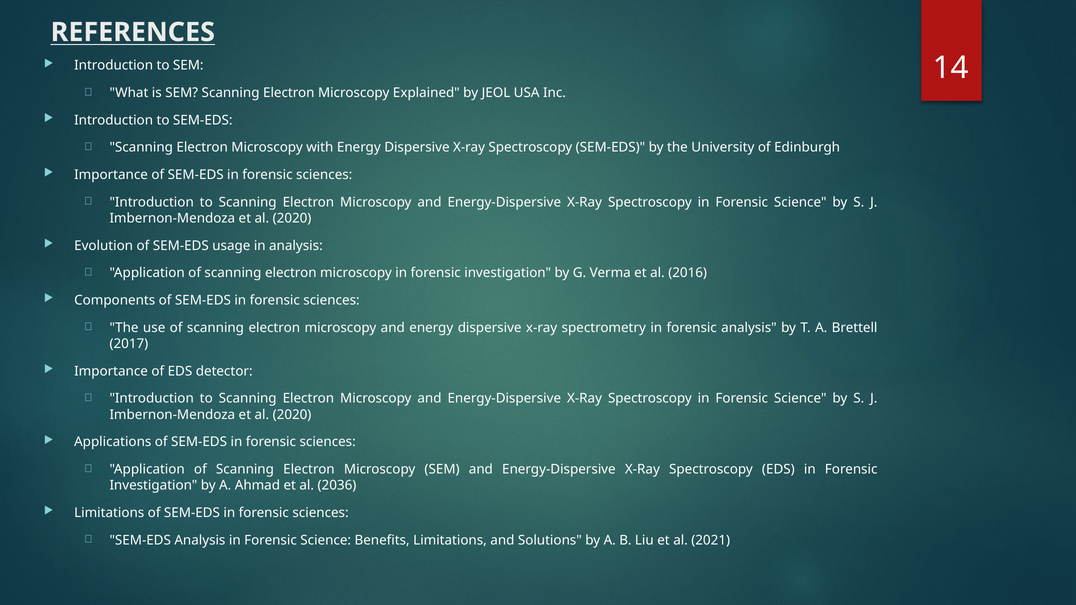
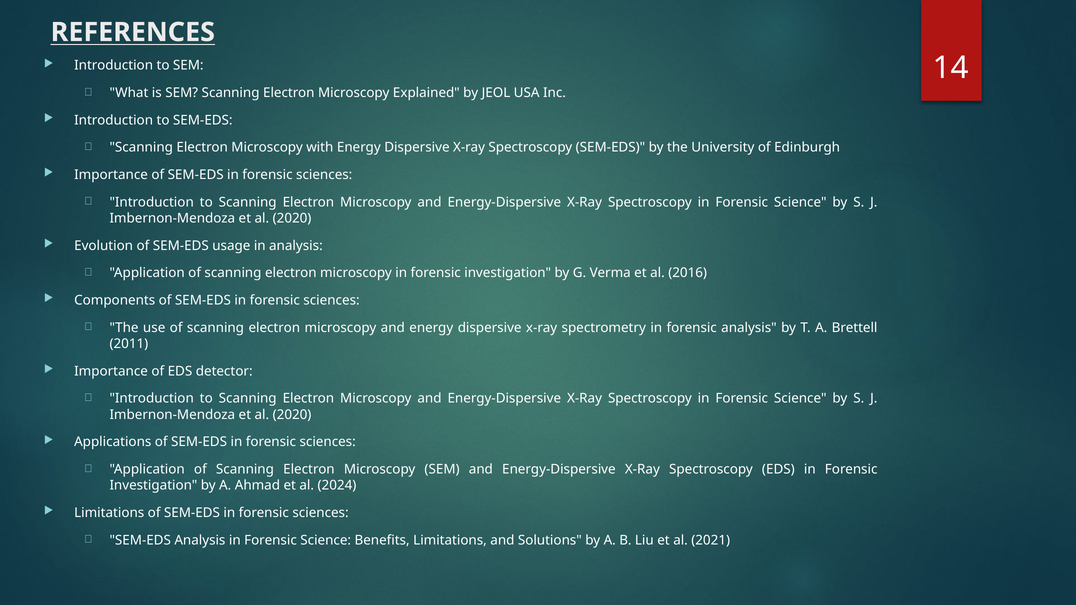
2017: 2017 -> 2011 (129, 344)
2036: 2036 -> 2024 (337, 486)
